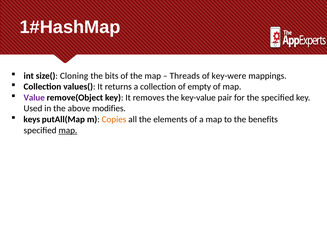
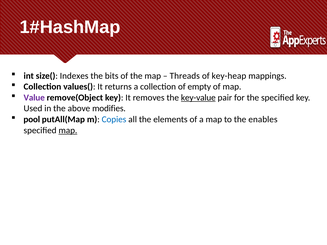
Cloning: Cloning -> Indexes (74, 76)
key-were: key-were -> key-heap (229, 76)
key-value underline: none -> present (198, 98)
keys: keys -> pool (32, 119)
Copies colour: orange -> blue (114, 119)
benefits: benefits -> enables (263, 119)
